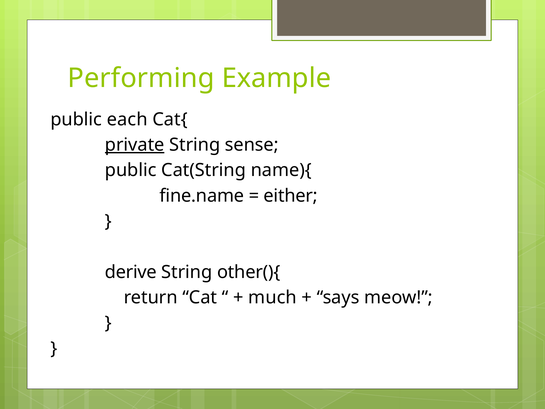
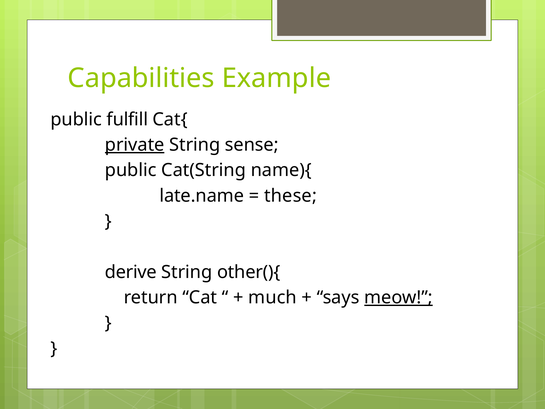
Performing: Performing -> Capabilities (141, 78)
each: each -> fulfill (127, 119)
fine.name: fine.name -> late.name (202, 196)
either: either -> these (291, 196)
meow underline: none -> present (398, 297)
